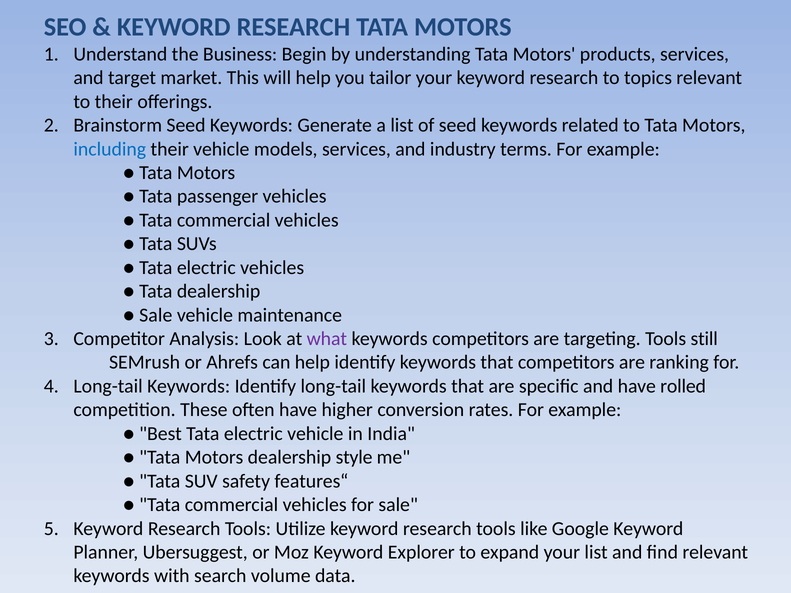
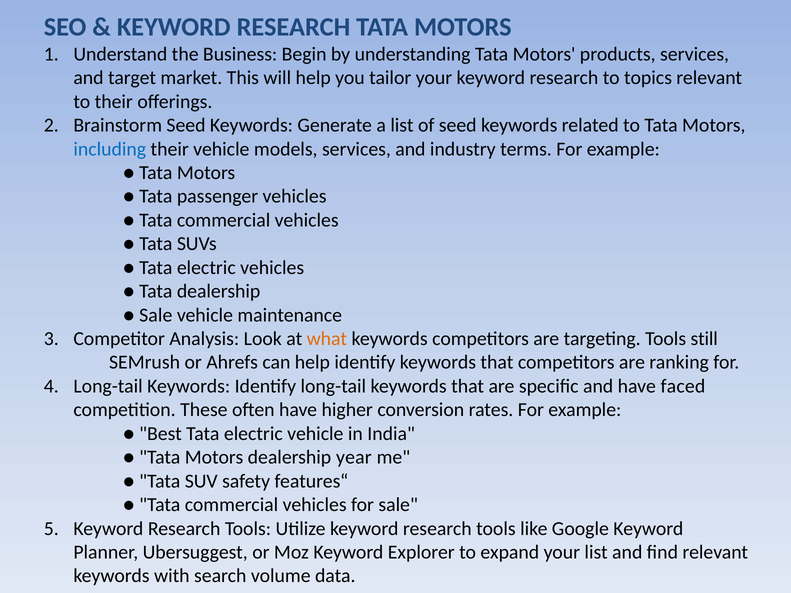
what colour: purple -> orange (327, 339)
rolled: rolled -> faced (683, 386)
style: style -> year (354, 458)
